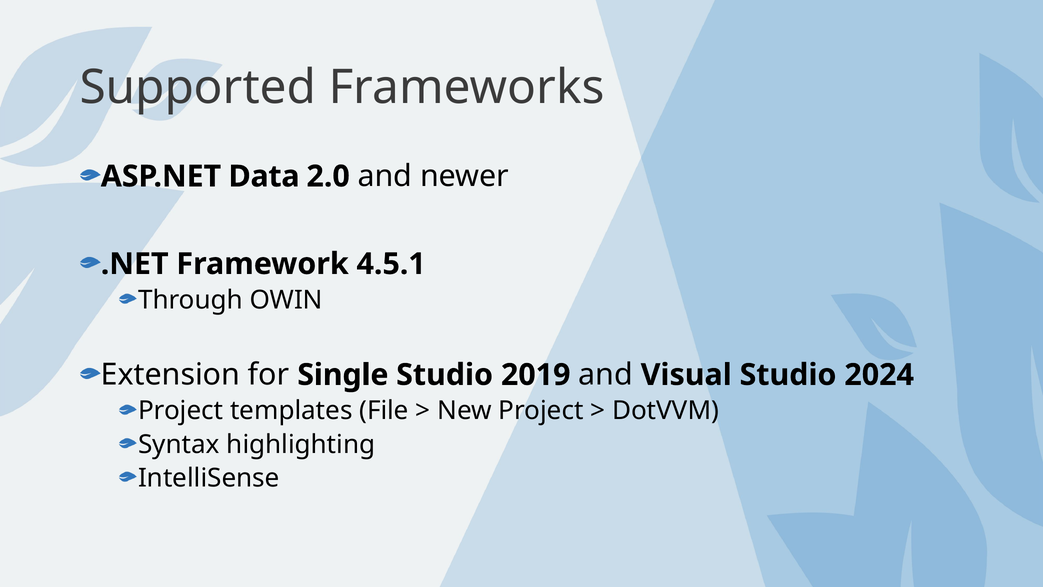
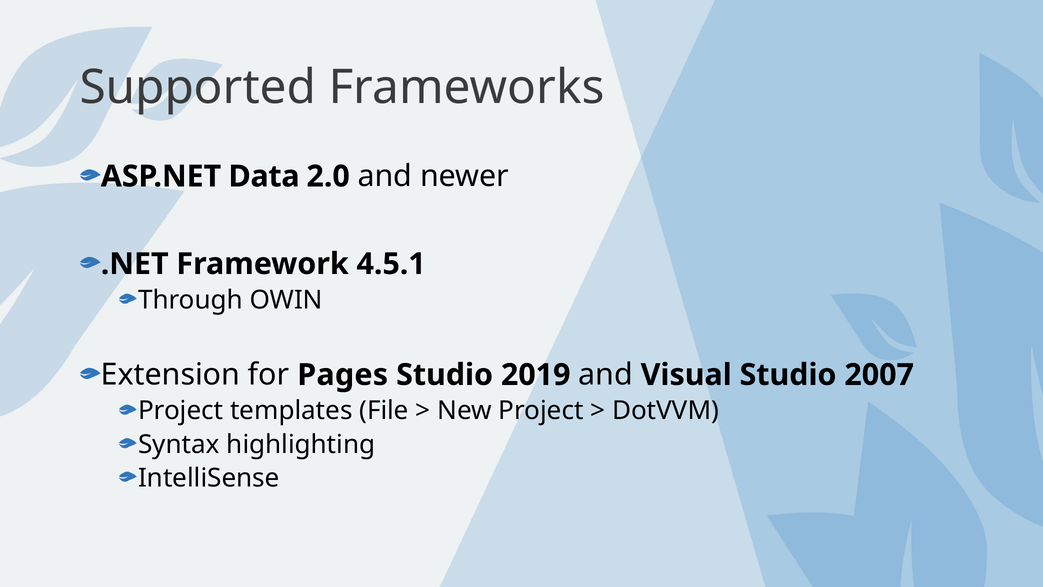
Single: Single -> Pages (343, 375)
2024: 2024 -> 2007 (879, 375)
